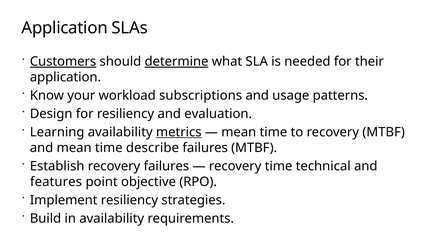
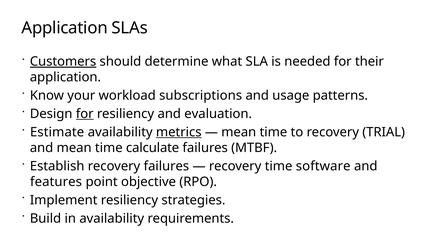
determine underline: present -> none (177, 61)
for underline: none -> present (85, 114)
Learning: Learning -> Estimate (57, 132)
recovery MTBF: MTBF -> TRIAL (384, 132)
describe: describe -> calculate (153, 148)
technical: technical -> software (323, 166)
